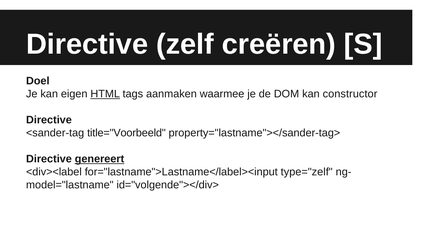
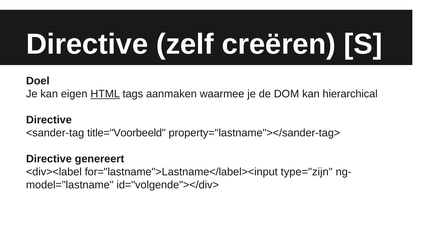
constructor: constructor -> hierarchical (350, 94)
genereert underline: present -> none (100, 159)
type="zelf: type="zelf -> type="zijn (307, 172)
